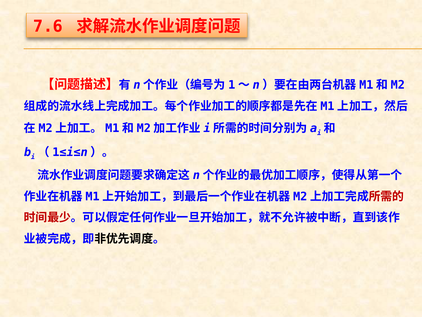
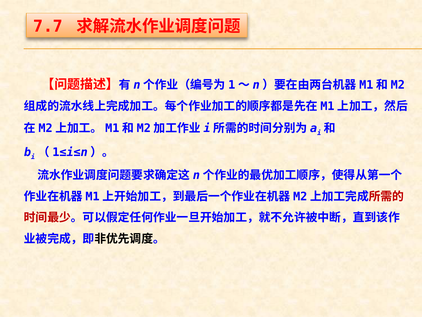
7.6: 7.6 -> 7.7 (48, 26)
